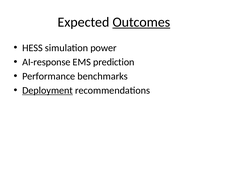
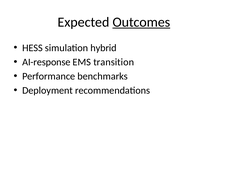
power: power -> hybrid (103, 48)
prediction: prediction -> transition (114, 62)
Deployment underline: present -> none (48, 90)
